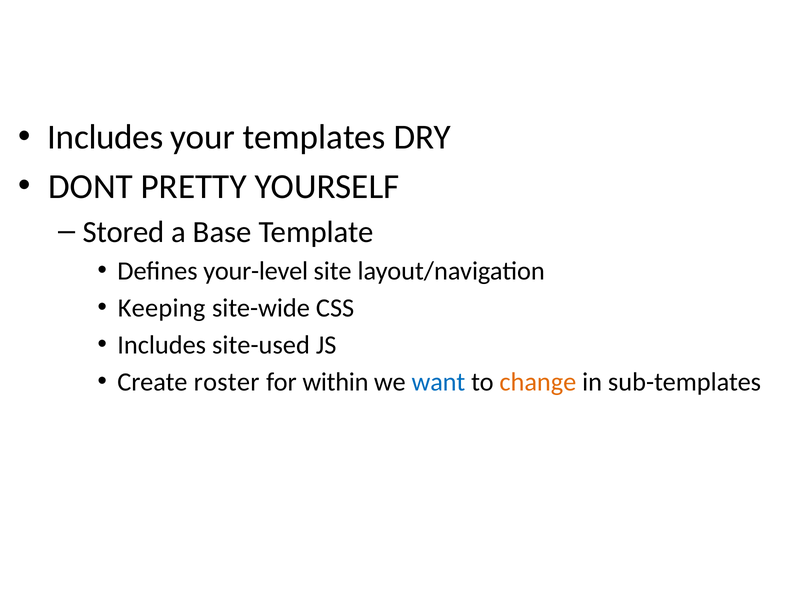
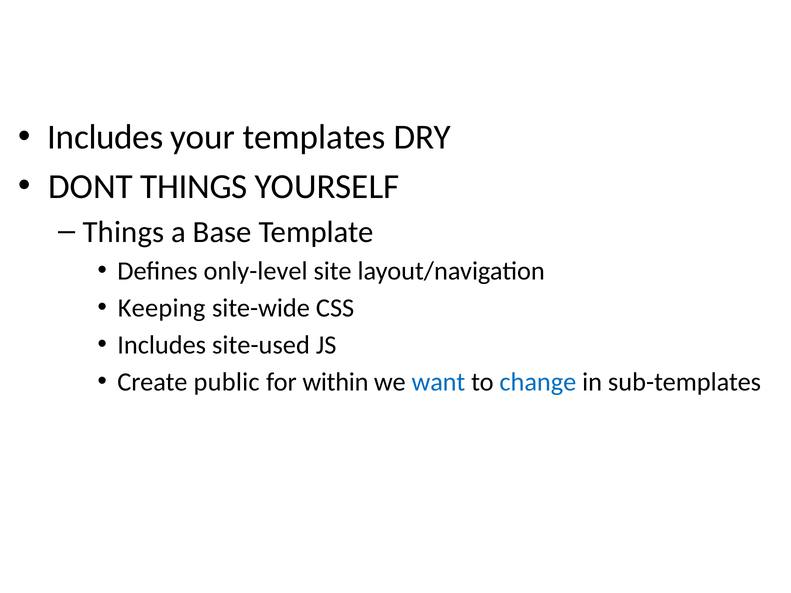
DONT PRETTY: PRETTY -> THINGS (194, 187)
Stored: Stored -> Things (123, 232)
your-level: your-level -> only-level (256, 271)
roster: roster -> public (227, 382)
change colour: orange -> blue (538, 382)
